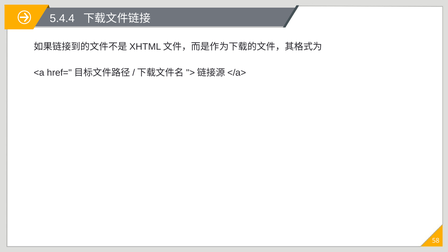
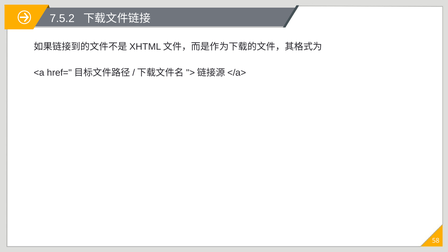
5.4.4: 5.4.4 -> 7.5.2 (62, 18)
